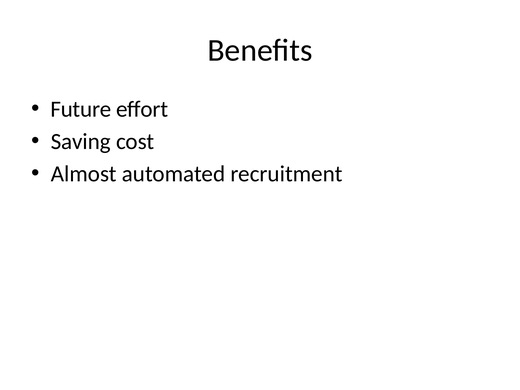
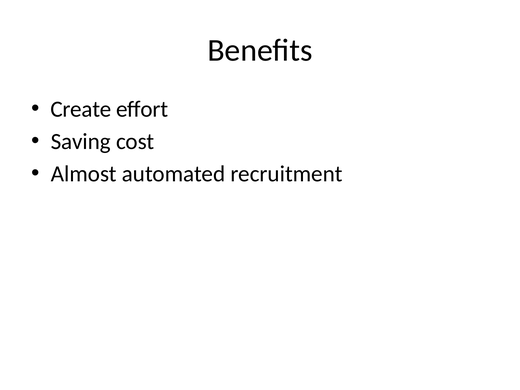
Future: Future -> Create (81, 109)
